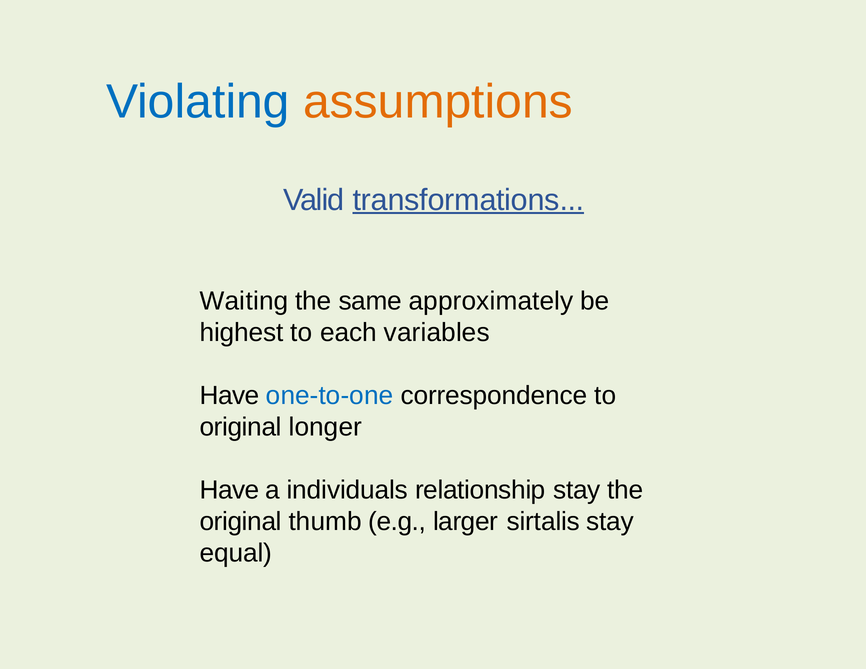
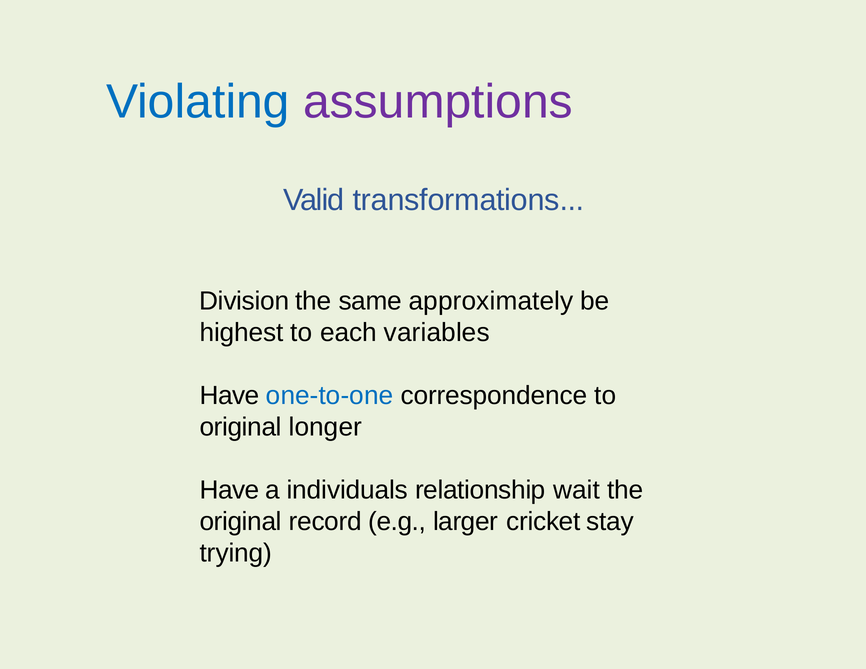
assumptions colour: orange -> purple (438, 102)
transformations underline: present -> none (469, 200)
Waiting: Waiting -> Division (244, 301)
relationship stay: stay -> wait (577, 490)
thumb: thumb -> record (325, 522)
sirtalis: sirtalis -> cricket (543, 522)
equal: equal -> trying (236, 553)
